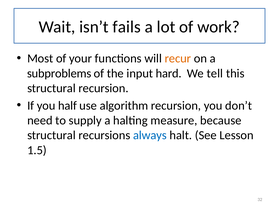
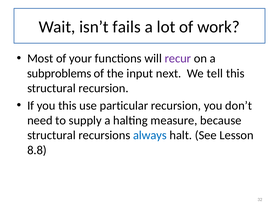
recur colour: orange -> purple (178, 59)
hard: hard -> next (169, 73)
you half: half -> this (67, 106)
algorithm: algorithm -> particular (124, 106)
1.5: 1.5 -> 8.8 (37, 150)
